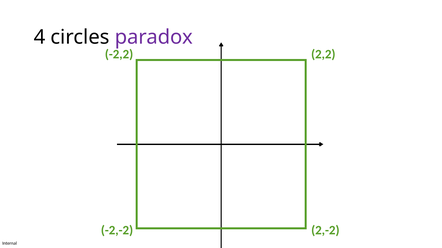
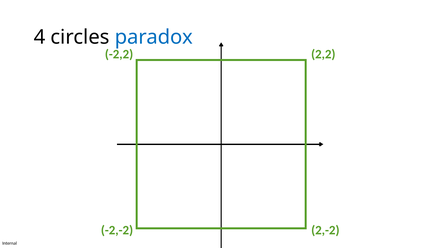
paradox colour: purple -> blue (154, 37)
